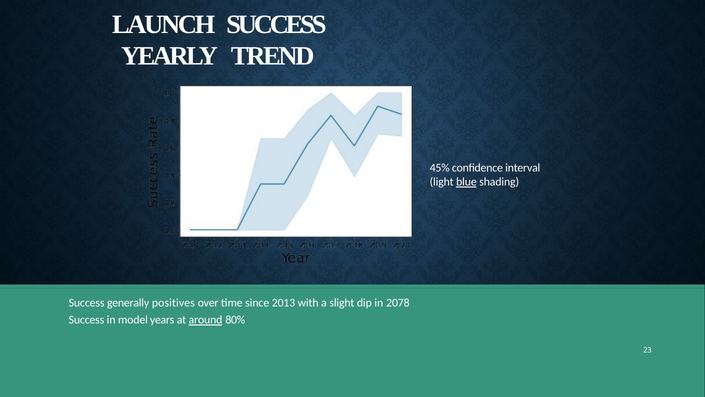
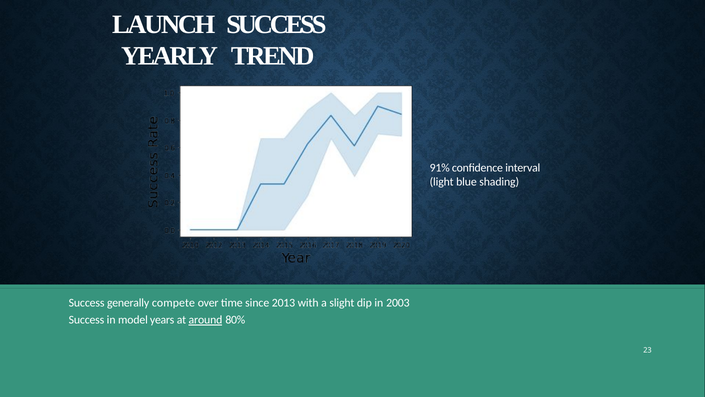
45%: 45% -> 91% (440, 168)
blue underline: present -> none (466, 182)
positives: positives -> compete (173, 303)
2078: 2078 -> 2003 (398, 303)
